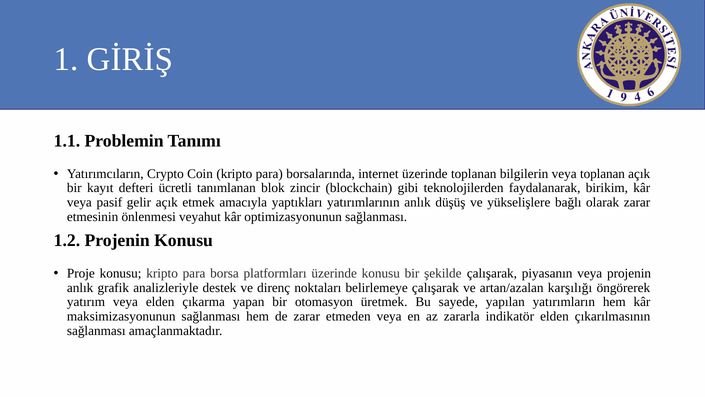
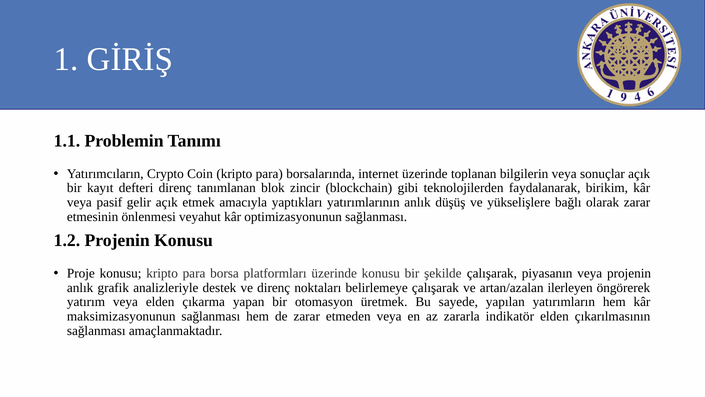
veya toplanan: toplanan -> sonuçlar (602, 174)
defteri ücretli: ücretli -> direnç (175, 188)
karşılığı: karşılığı -> ilerleyen (570, 288)
